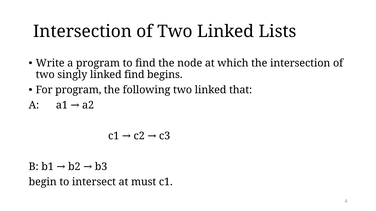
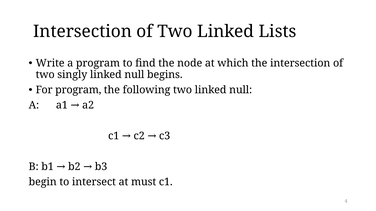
singly linked find: find -> null (134, 75)
two linked that: that -> null (241, 90)
